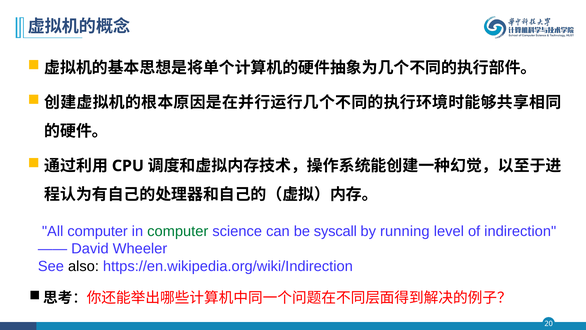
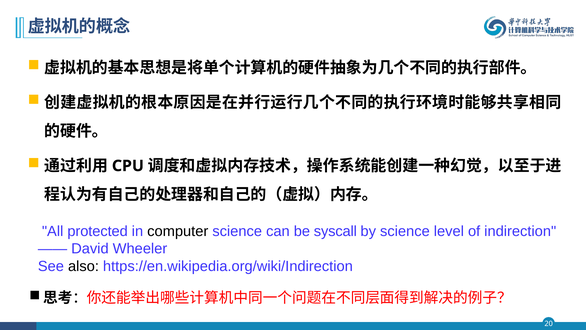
All computer: computer -> protected (98, 231)
computer colour: green -> black (178, 231)
by running: running -> science (405, 231)
